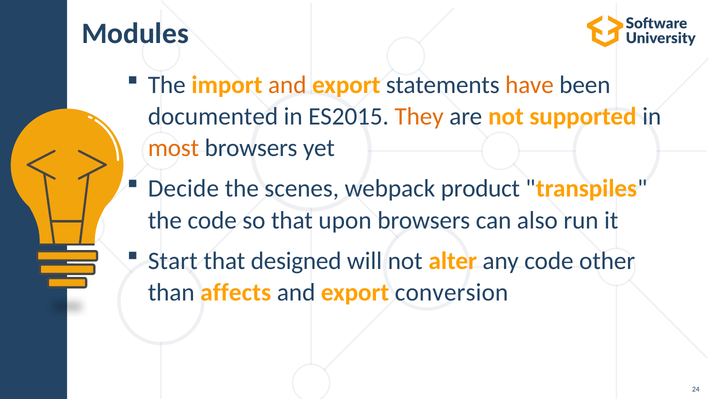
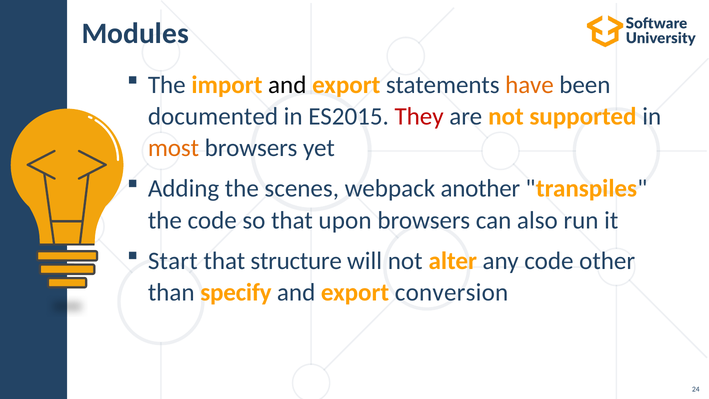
and colour: orange -> black (287, 85)
They colour: orange -> red (419, 116)
Decide: Decide -> Adding (184, 189)
product: product -> another (480, 189)
designed: designed -> structure (296, 261)
affects: affects -> specify (236, 292)
